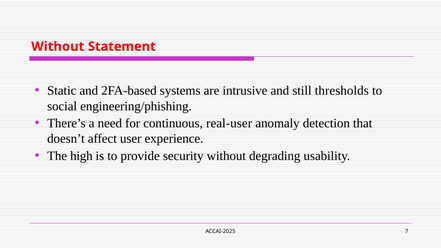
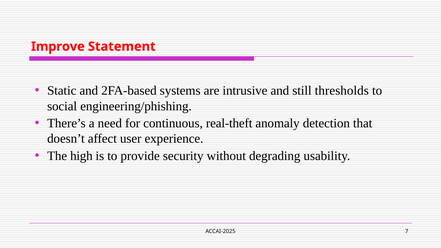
Without: Without -> Improve (58, 47)
real-user: real-user -> real-theft (229, 123)
